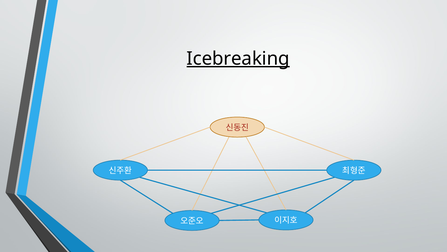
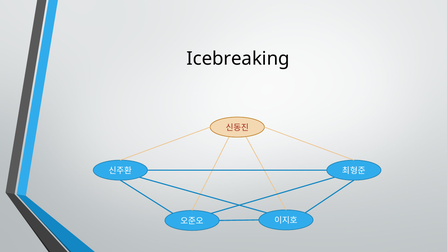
Icebreaking underline: present -> none (238, 59)
